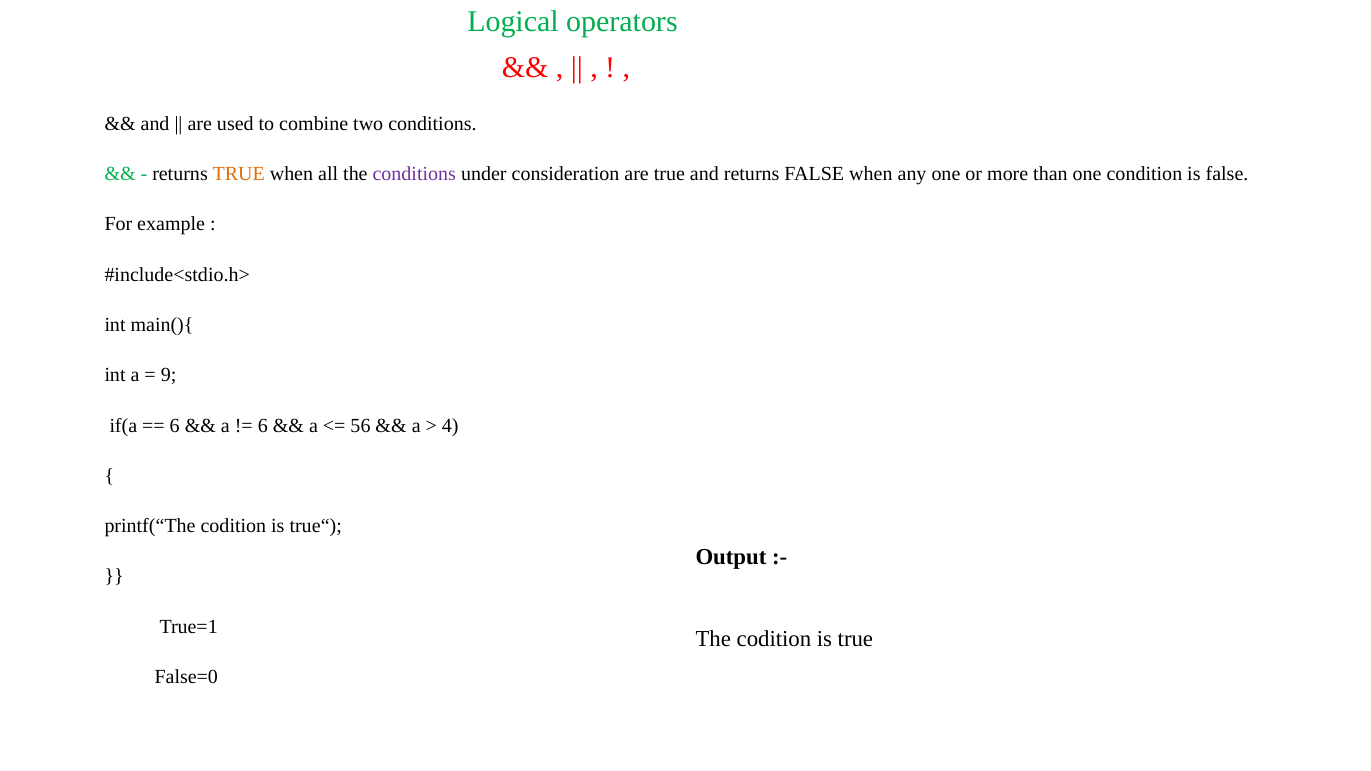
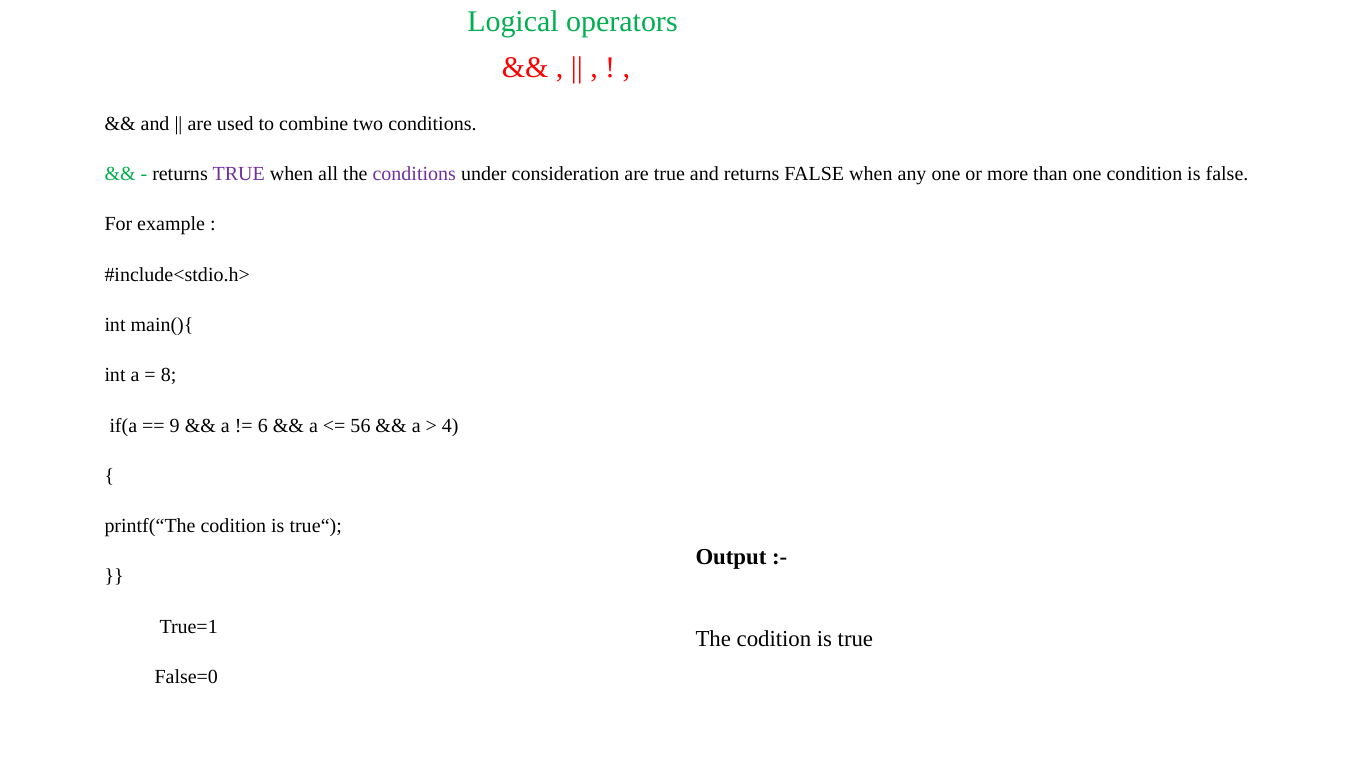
TRUE colour: orange -> purple (239, 174)
9: 9 -> 8 (169, 375)
6: 6 -> 9 (175, 426)
